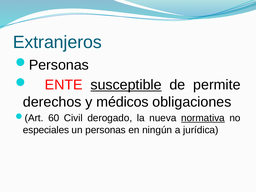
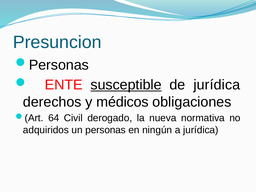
Extranjeros: Extranjeros -> Presuncion (57, 42)
de permite: permite -> jurídica (217, 85)
60: 60 -> 64 (54, 118)
normativa underline: present -> none (203, 118)
especiales: especiales -> adquiridos (46, 130)
